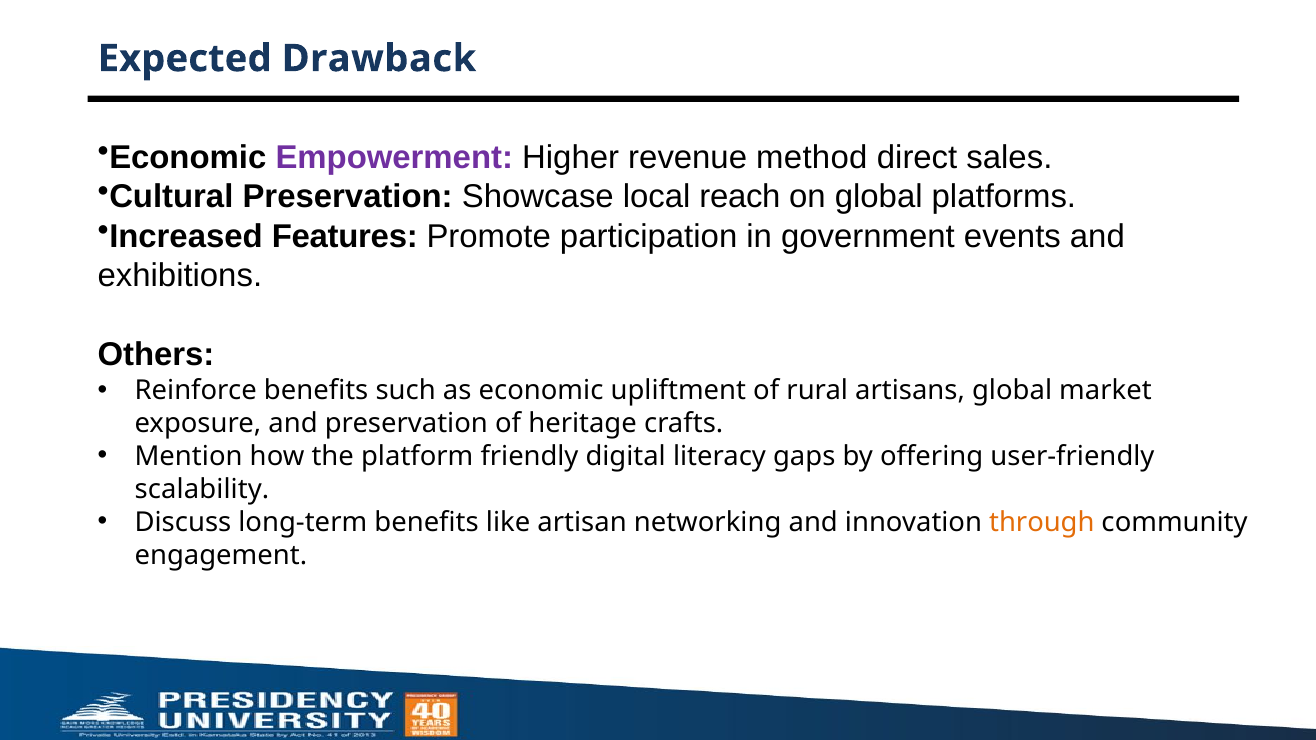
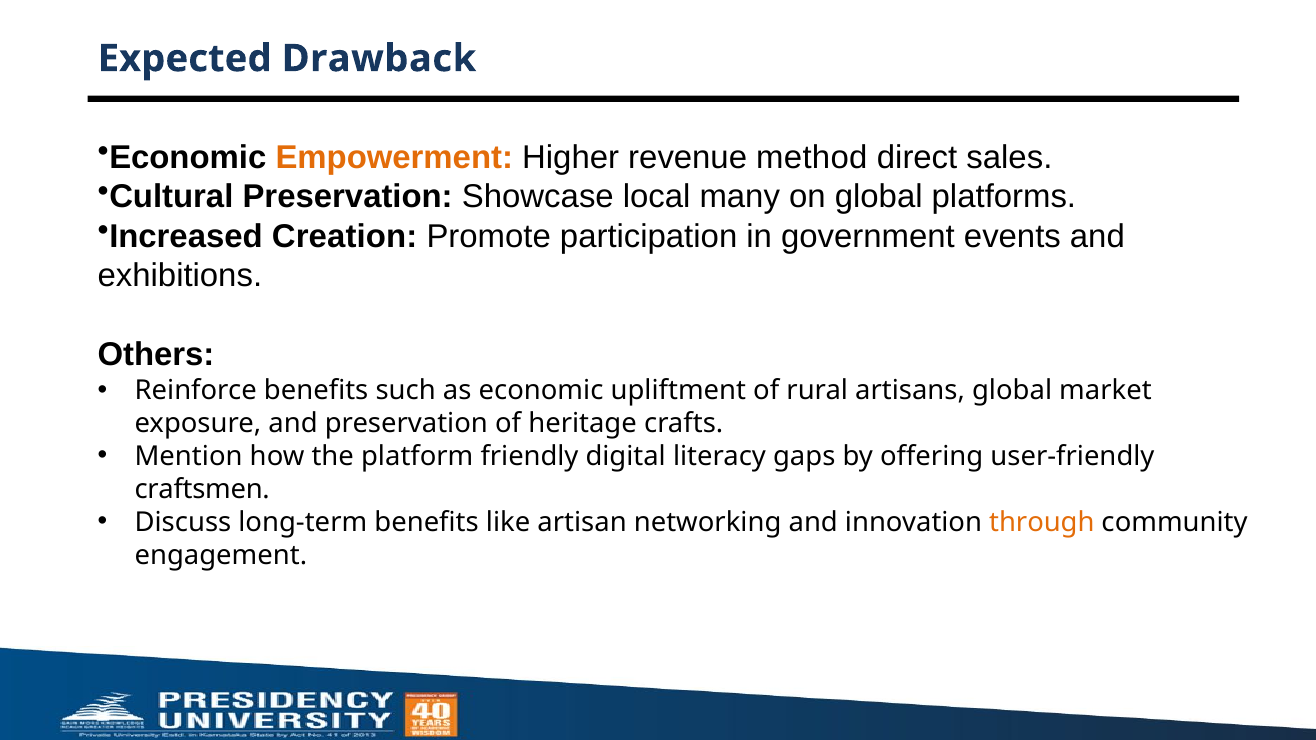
Empowerment colour: purple -> orange (394, 157)
reach: reach -> many (740, 197)
Features: Features -> Creation (345, 236)
scalability: scalability -> craftsmen (202, 489)
